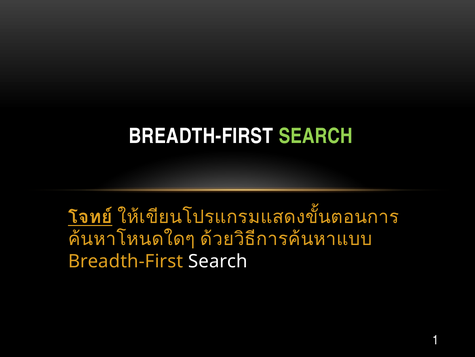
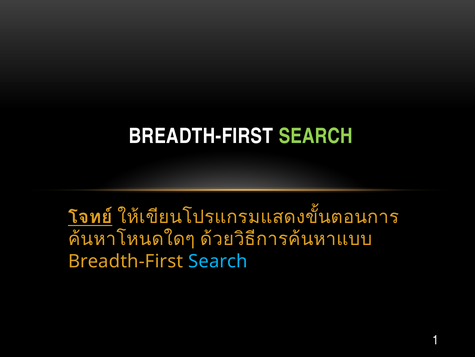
Search colour: white -> light blue (218, 261)
